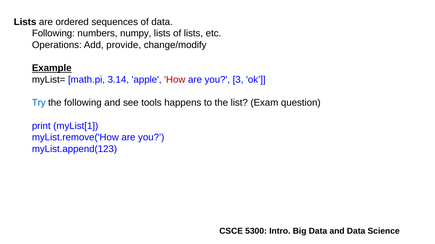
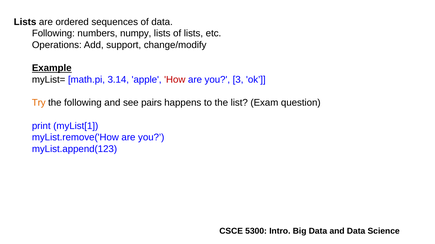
provide: provide -> support (124, 45)
Try colour: blue -> orange (39, 103)
tools: tools -> pairs (151, 103)
